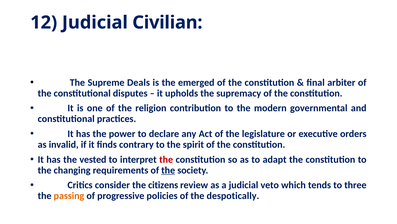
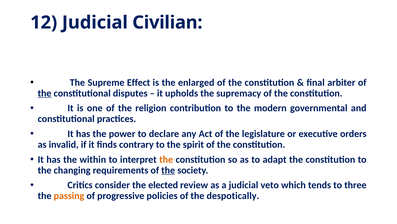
Deals: Deals -> Effect (139, 82)
emerged: emerged -> enlarged (196, 82)
the underline: none -> present (45, 93)
vested: vested -> within (93, 159)
the colour: red -> orange (166, 159)
citizens: citizens -> elected (163, 185)
